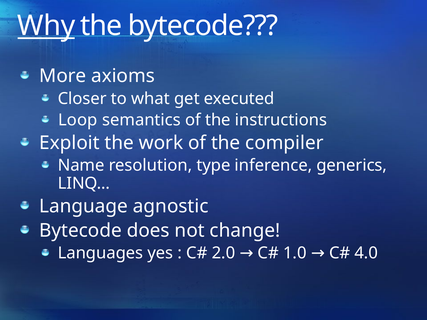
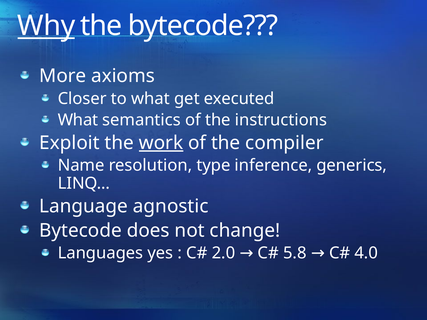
Loop: Loop -> What (78, 120)
work underline: none -> present (161, 143)
1.0: 1.0 -> 5.8 (295, 253)
